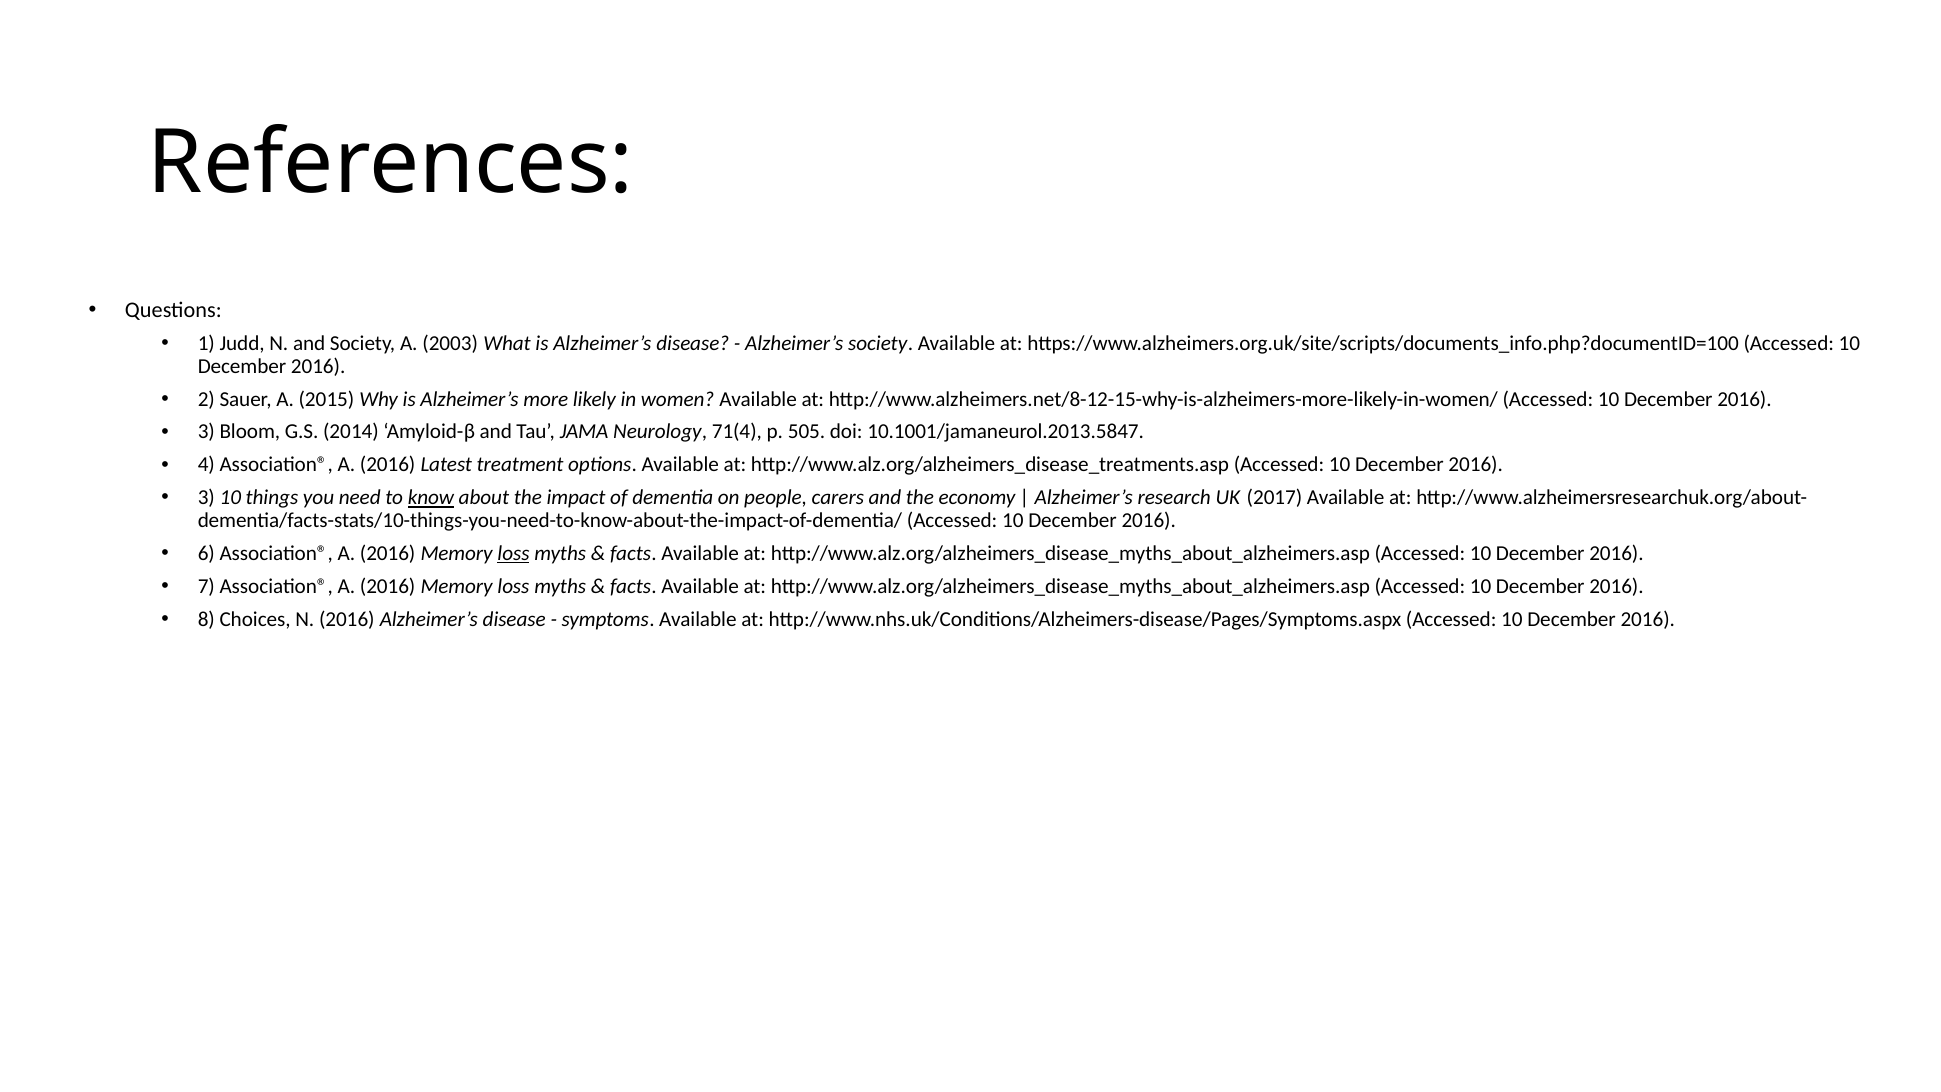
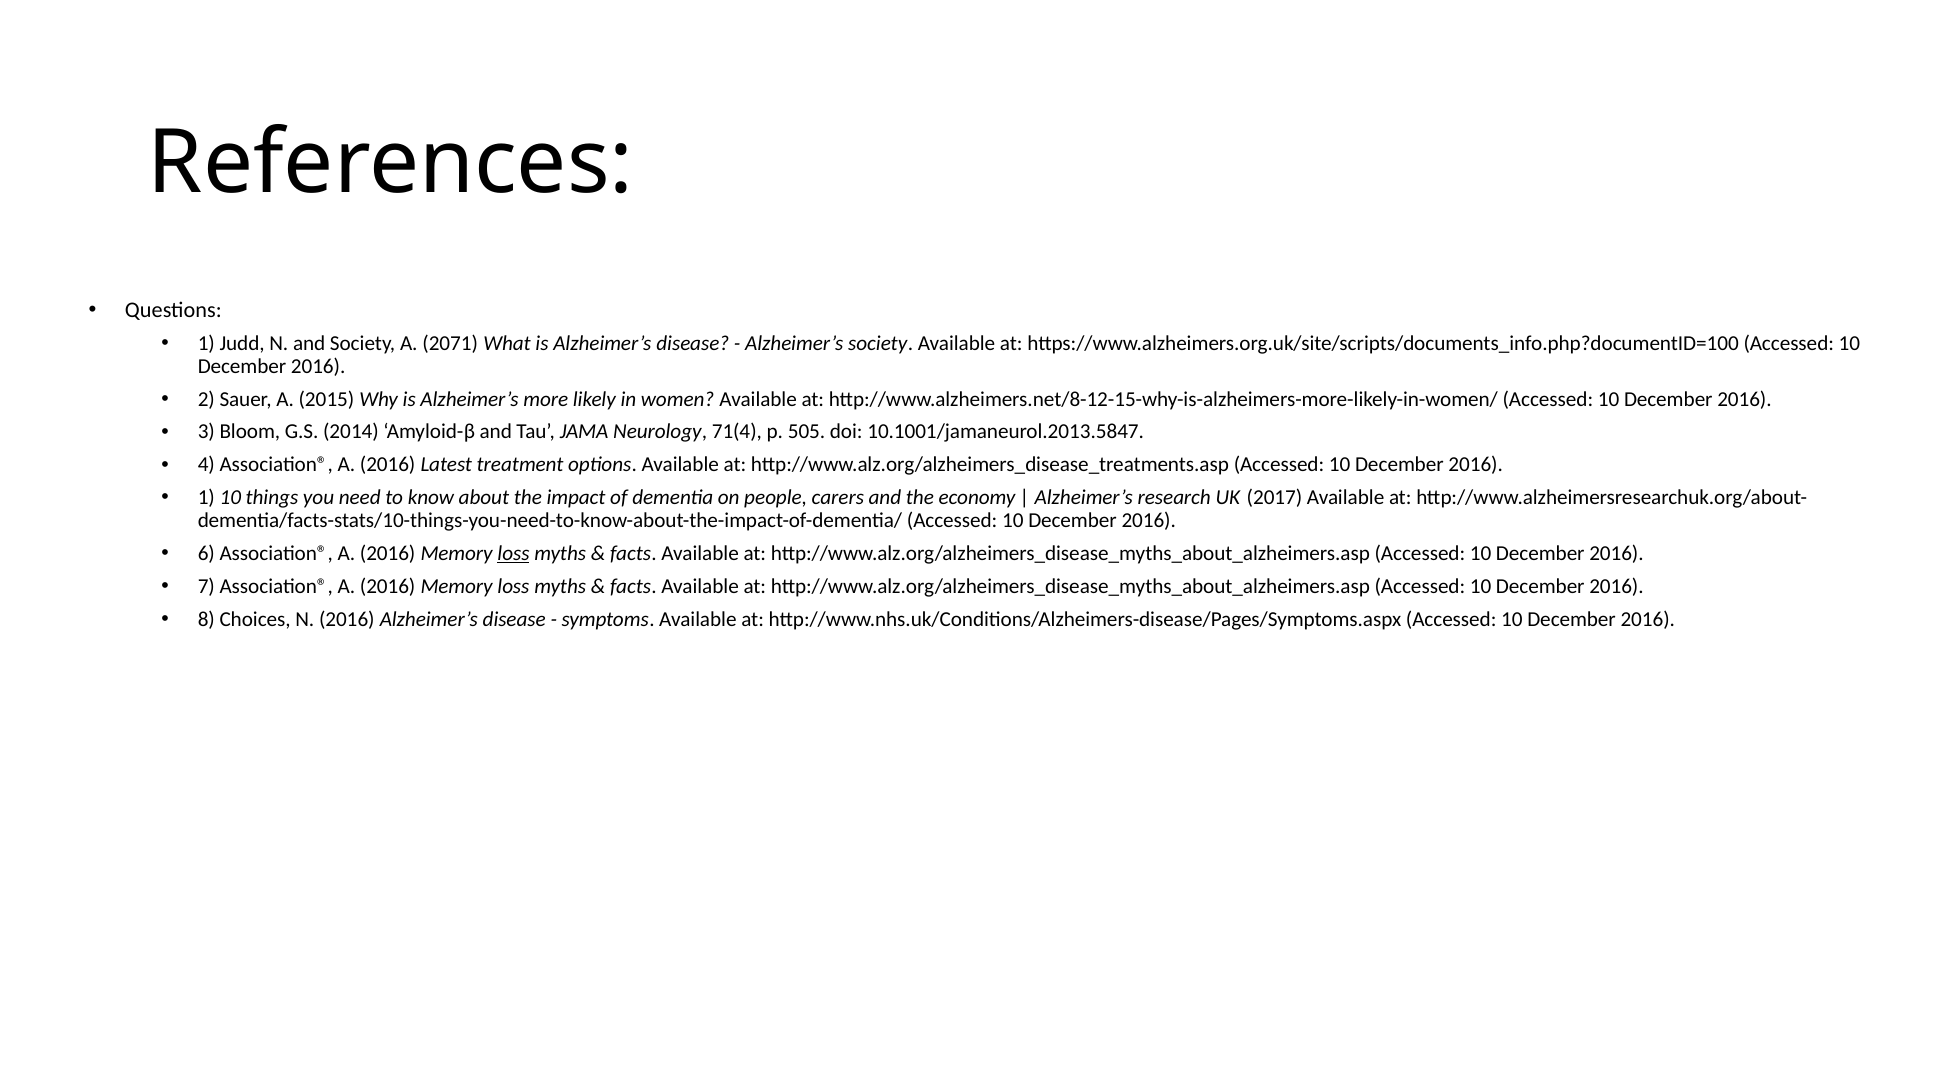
2003: 2003 -> 2071 (450, 343)
3: 3 -> 1 (206, 498)
know underline: present -> none (431, 498)
